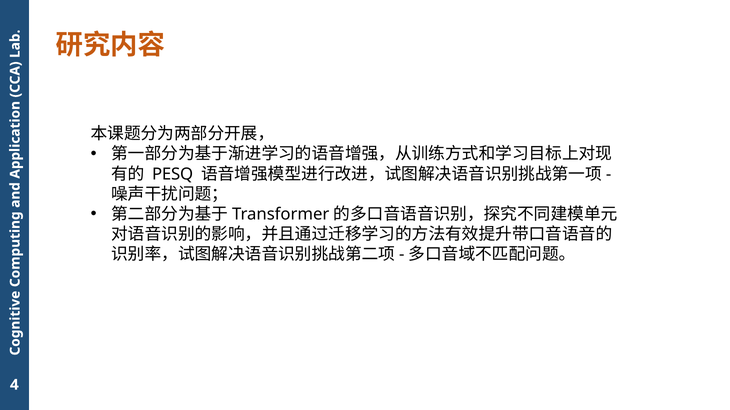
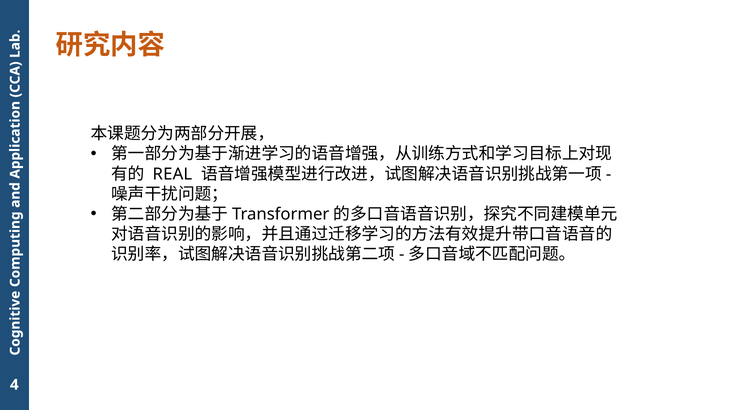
PESQ: PESQ -> REAL (172, 174)
